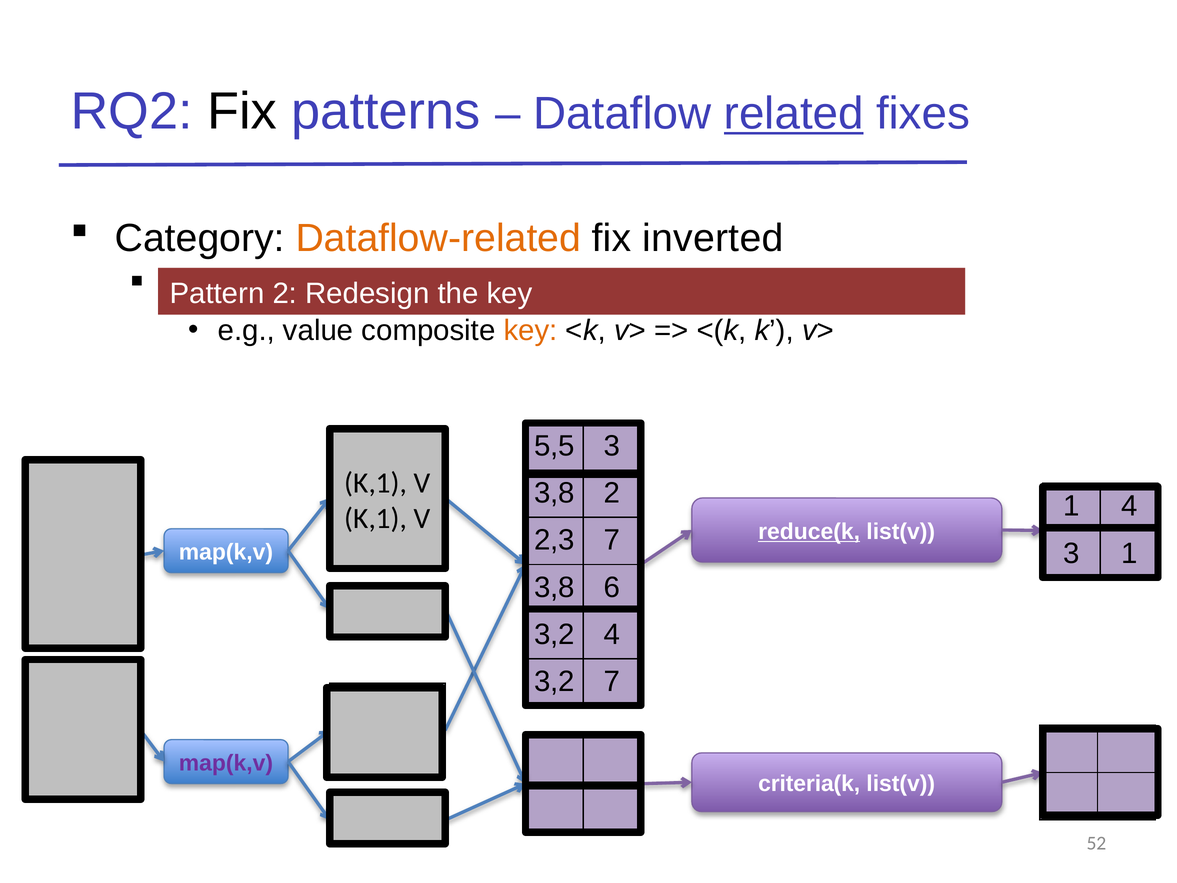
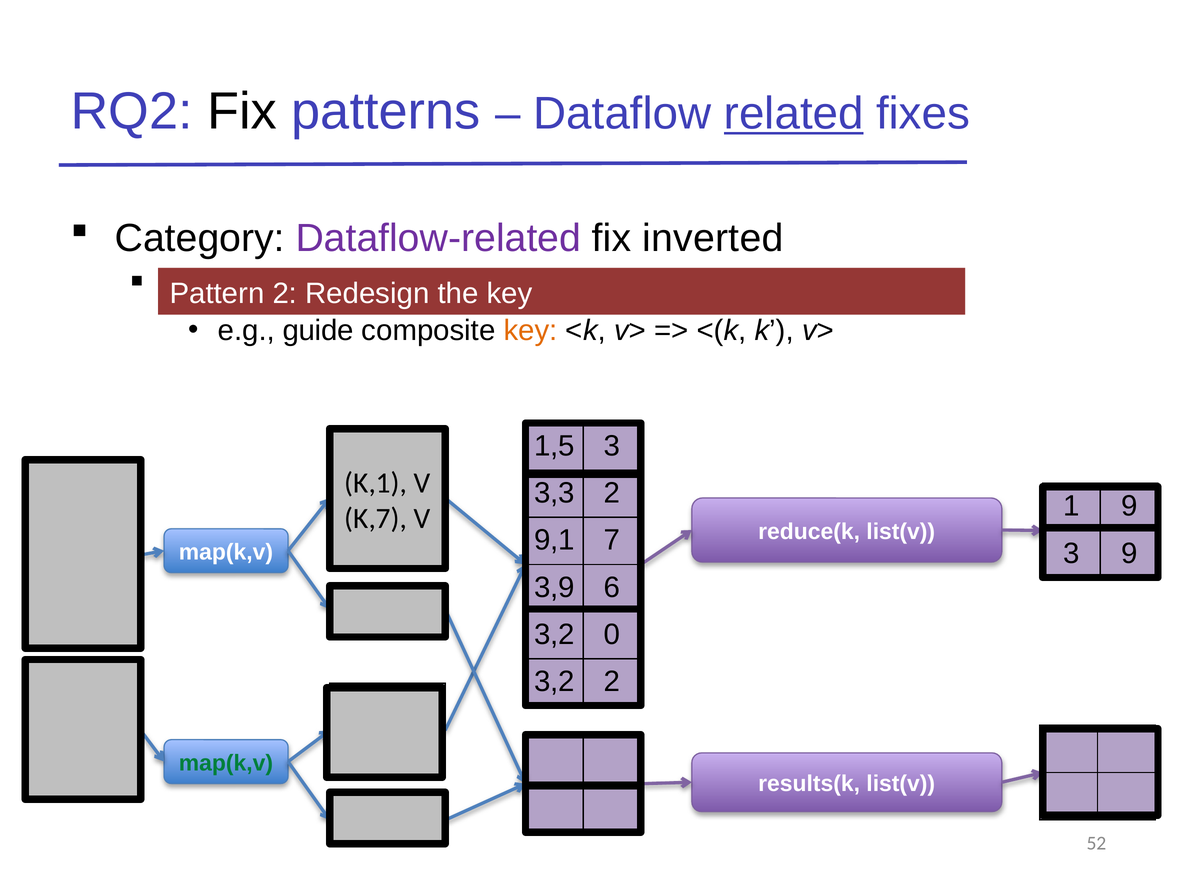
Dataflow-related colour: orange -> purple (438, 238)
value: value -> guide (318, 330)
5,5: 5,5 -> 1,5 (554, 446)
3,8: 3,8 -> 3,3 (554, 493)
1 4: 4 -> 9 (1129, 506)
K,1: K,1 -> K,7 (376, 518)
reduce(k underline: present -> none (809, 531)
2,3: 2,3 -> 9,1 (554, 540)
3 1: 1 -> 9 (1129, 553)
3,8: 3,8 -> 3,9 (554, 587)
3,2 4: 4 -> 0 (612, 634)
3,2 7: 7 -> 2 (612, 681)
map(k,v colour: purple -> green (226, 763)
criteria(k: criteria(k -> results(k (809, 784)
